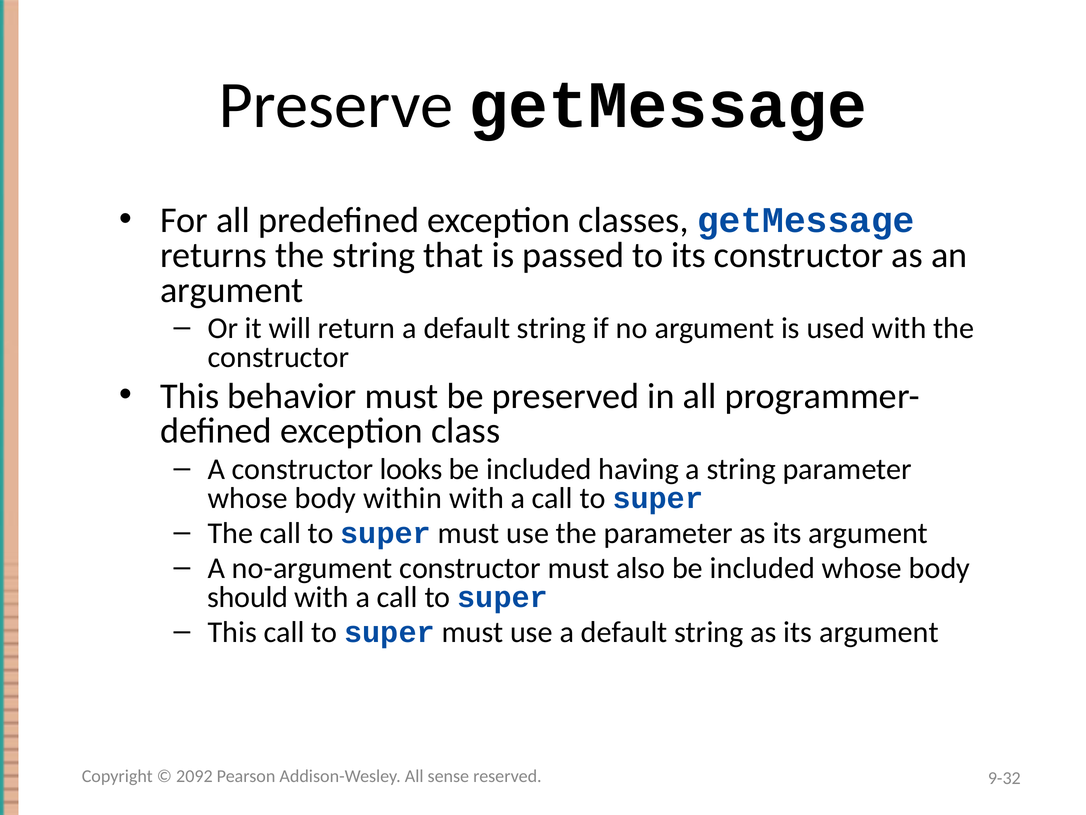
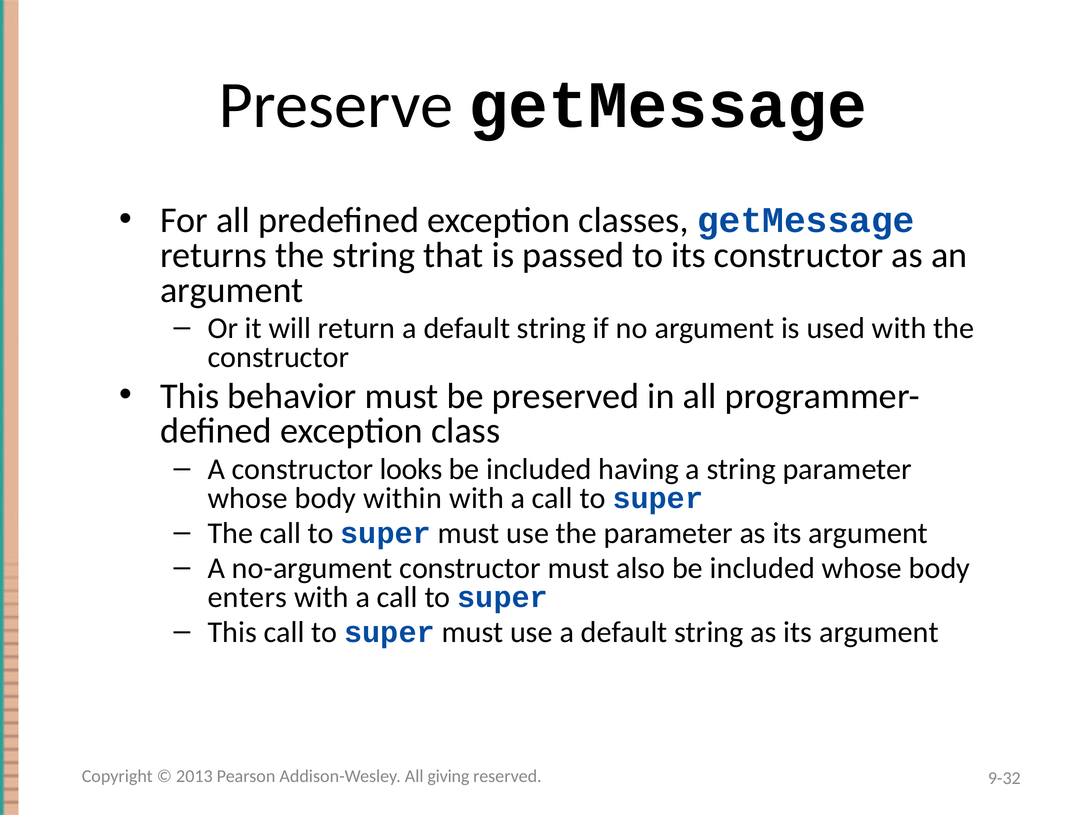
should: should -> enters (247, 597)
2092: 2092 -> 2013 (194, 776)
sense: sense -> giving (448, 776)
